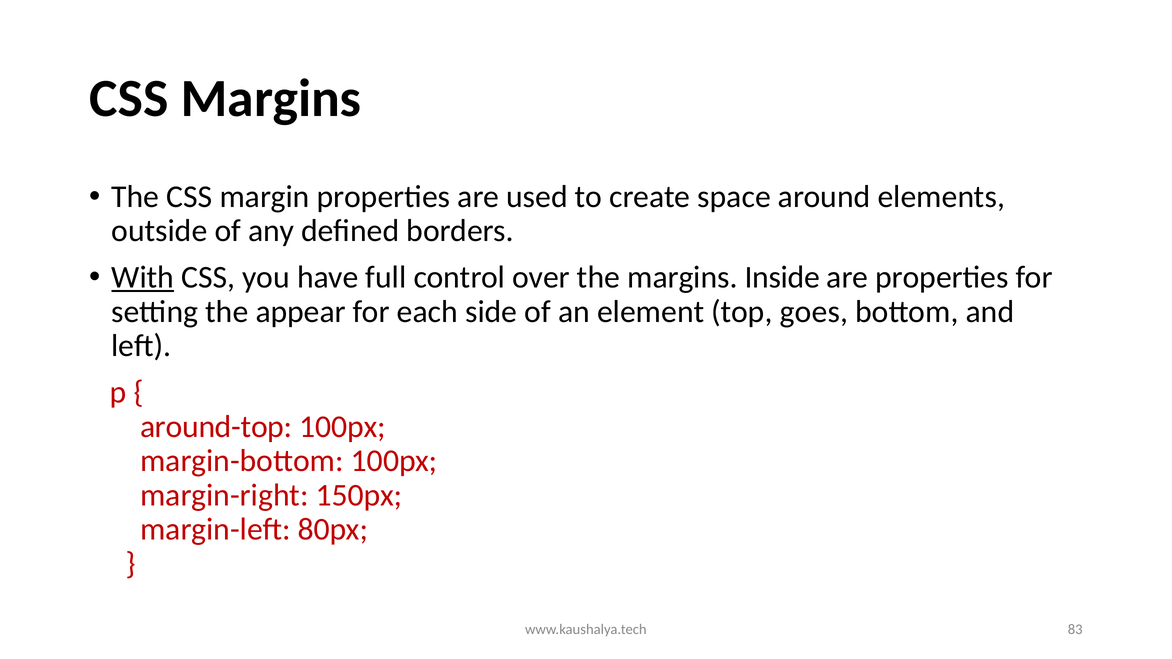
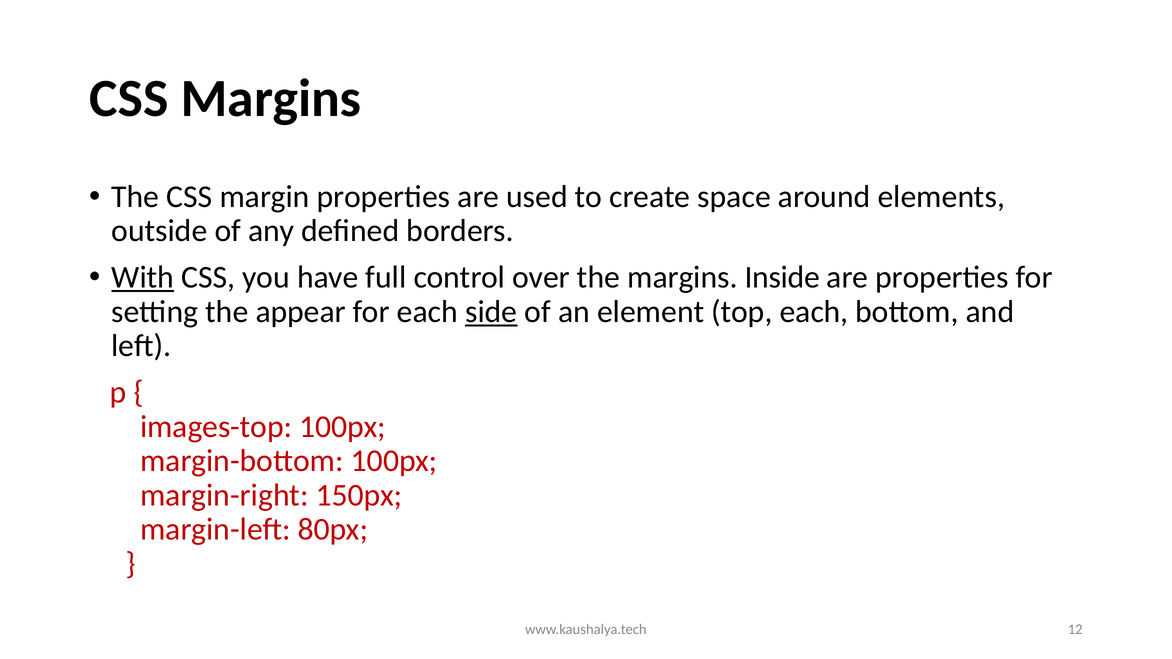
side underline: none -> present (491, 312)
top goes: goes -> each (814, 312)
around-top: around-top -> images-top (216, 427)
83: 83 -> 12 (1075, 629)
